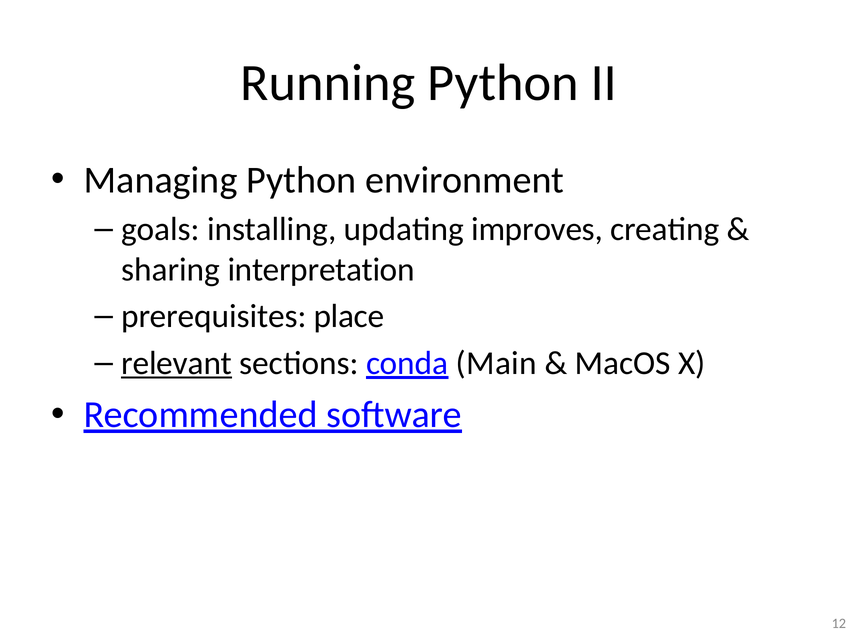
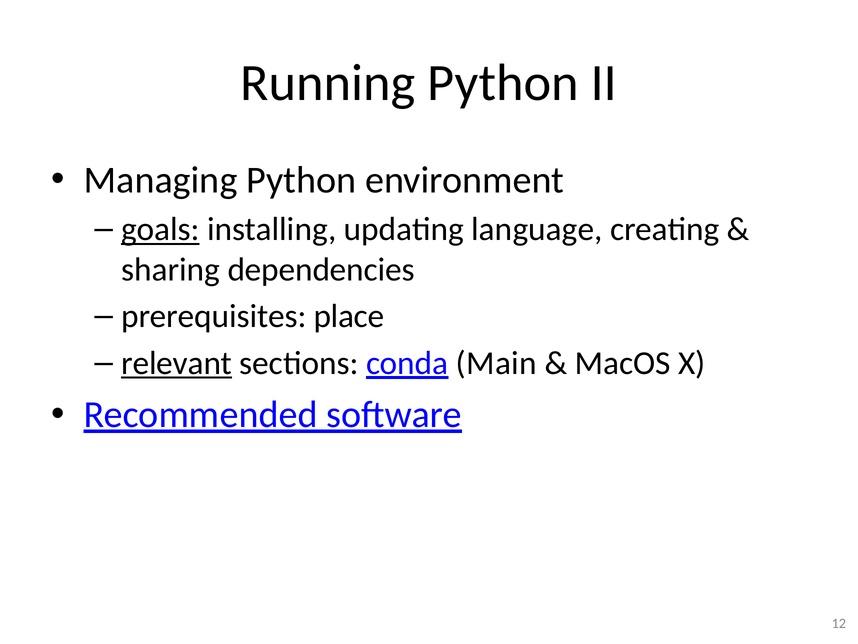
goals underline: none -> present (160, 229)
improves: improves -> language (537, 229)
interpretation: interpretation -> dependencies (321, 269)
